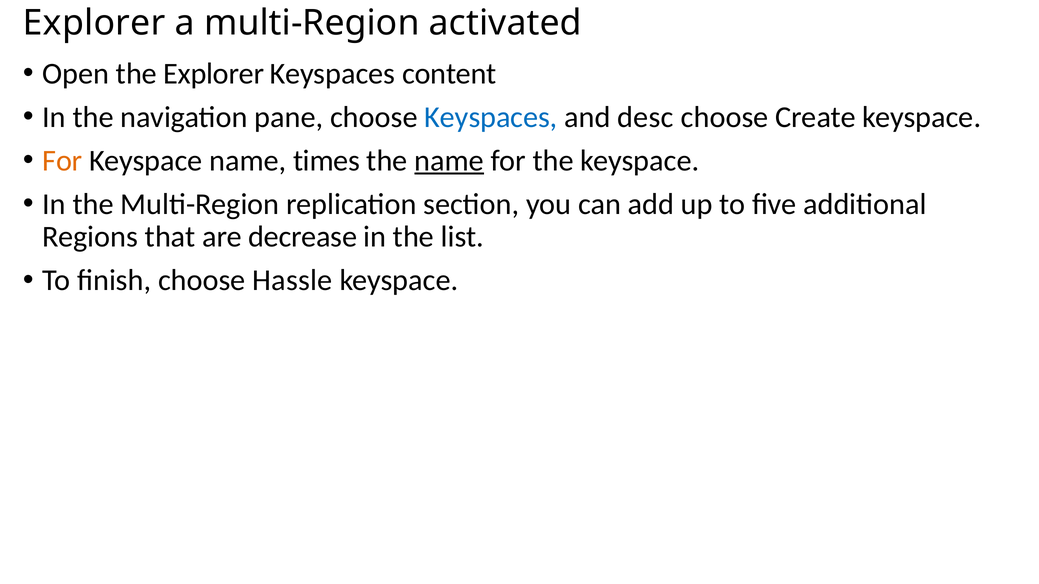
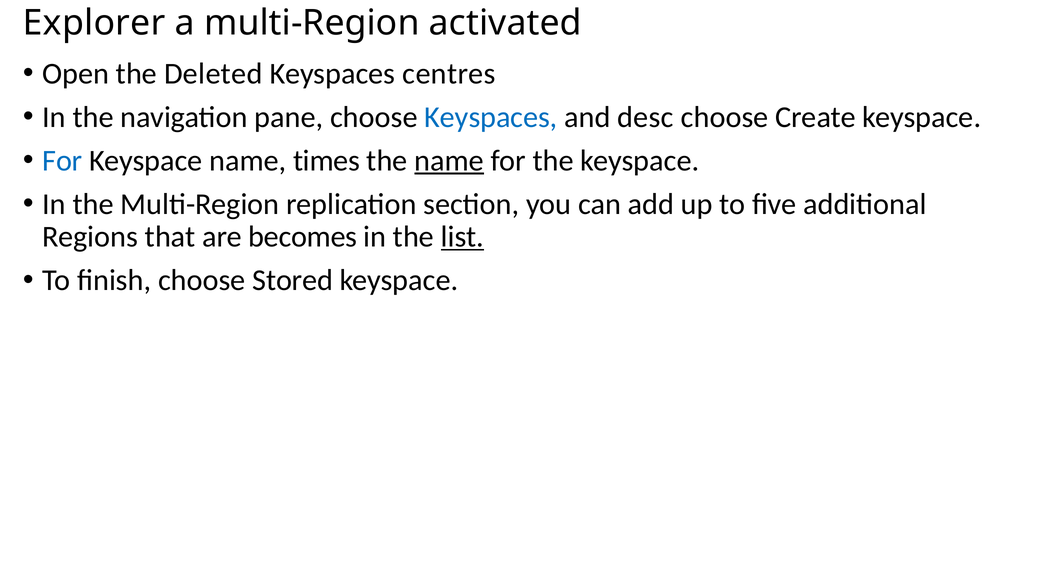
the Explorer: Explorer -> Deleted (213, 74)
content: content -> centres (449, 74)
For colour: orange -> blue (62, 161)
decrease: decrease -> becomes (303, 237)
list underline: none -> present (462, 237)
Hassle: Hassle -> Stored (293, 281)
